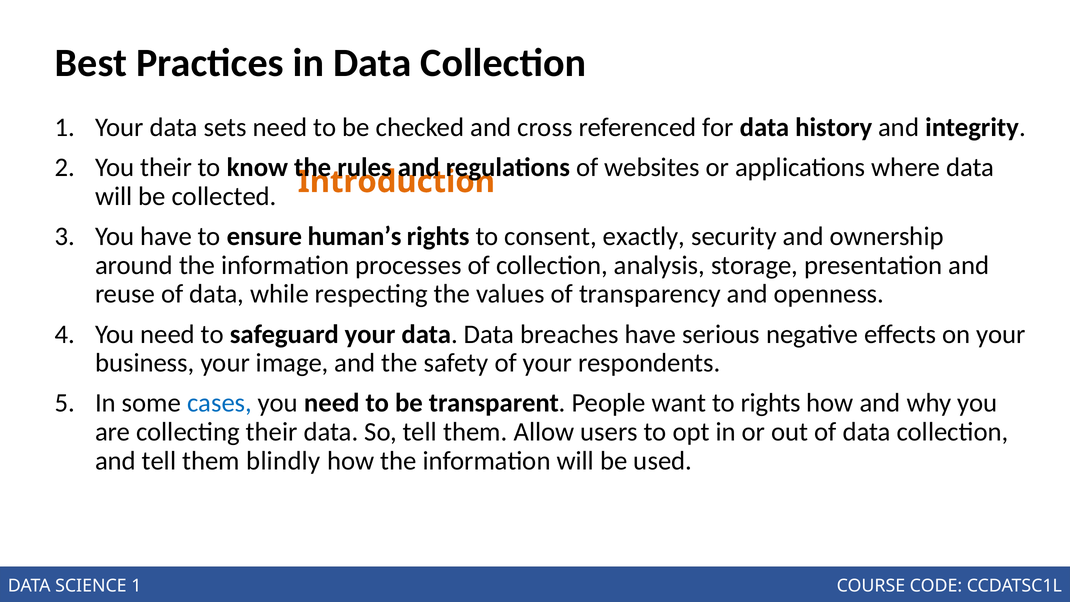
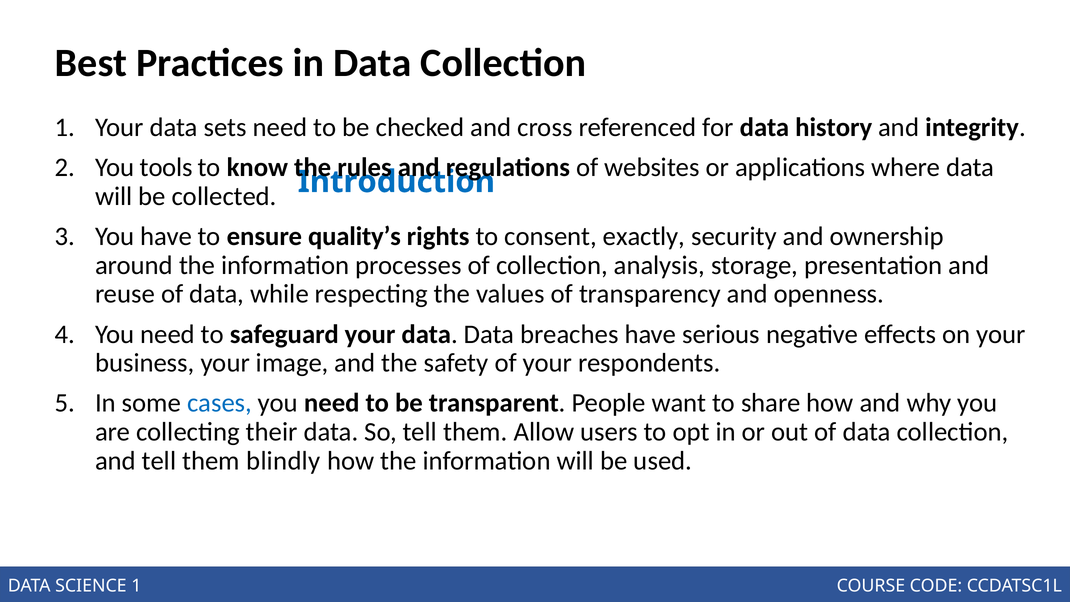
You their: their -> tools (166, 167)
Introduction colour: orange -> blue (396, 182)
human’s: human’s -> quality’s (354, 236)
to rights: rights -> share (771, 403)
